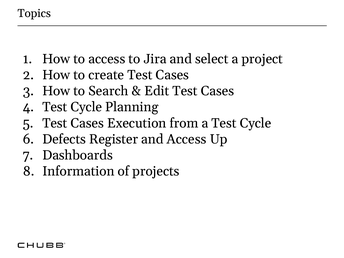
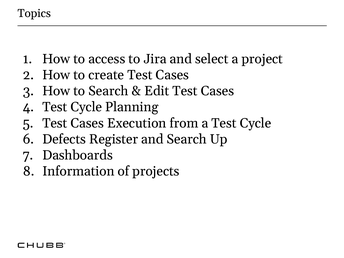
and Access: Access -> Search (187, 139)
